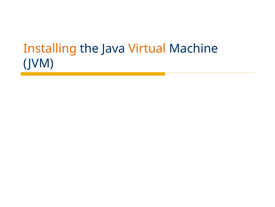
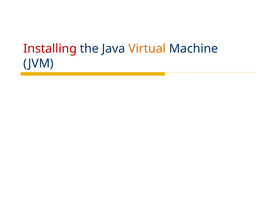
Installing colour: orange -> red (50, 49)
